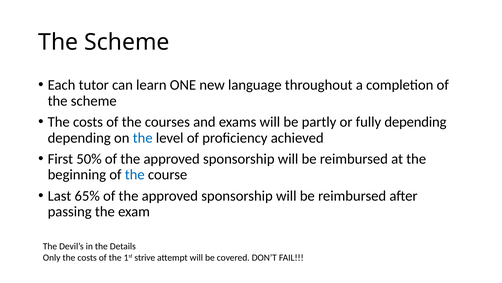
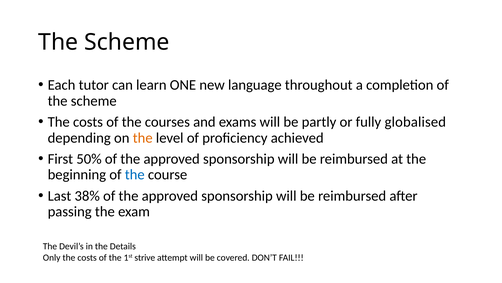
fully depending: depending -> globalised (415, 122)
the colour: blue -> orange (143, 138)
65%: 65% -> 38% (87, 195)
